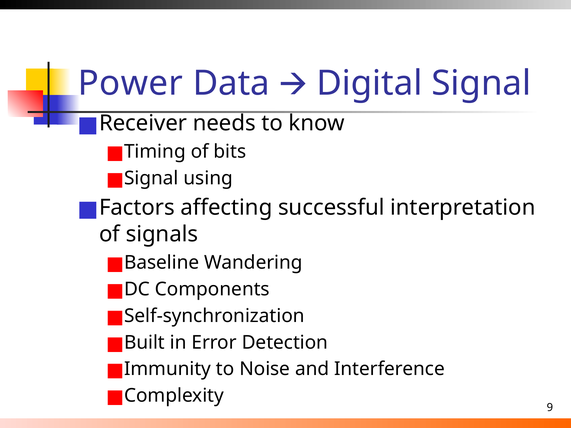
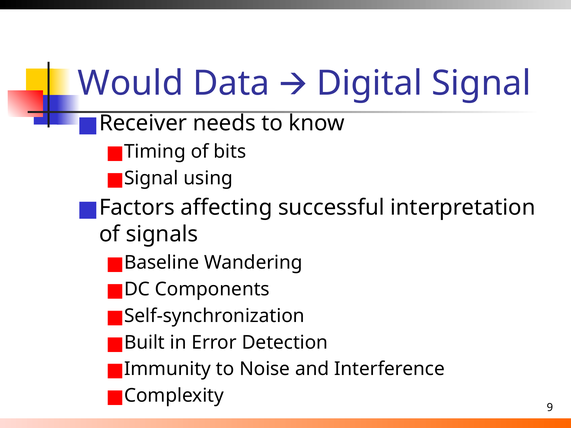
Power: Power -> Would (131, 83)
